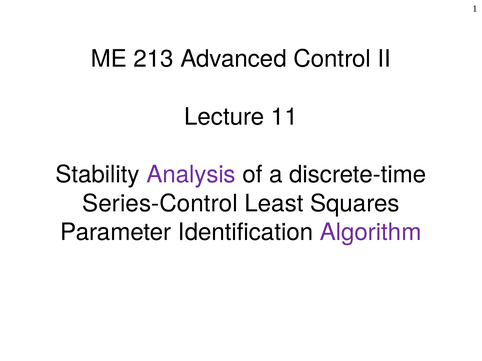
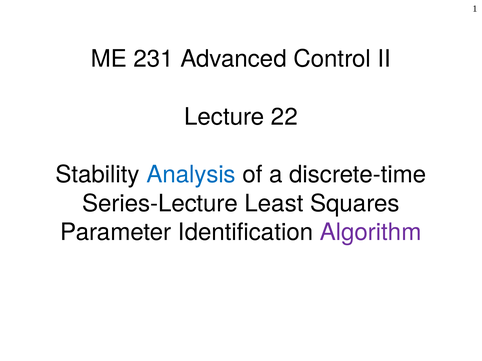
213: 213 -> 231 (154, 59)
11: 11 -> 22 (284, 117)
Analysis colour: purple -> blue (191, 175)
Series-Control: Series-Control -> Series-Lecture (160, 204)
